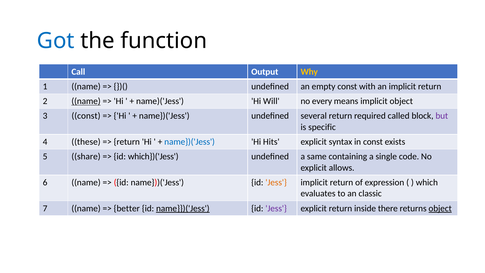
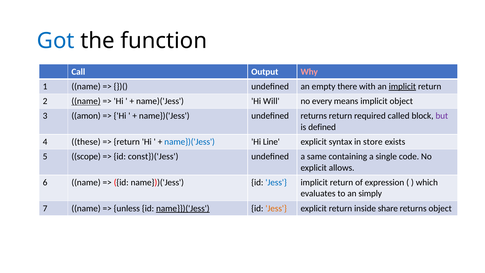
Why colour: yellow -> pink (309, 72)
empty const: const -> there (347, 86)
implicit underline: none -> present (402, 86)
3 const: const -> amon (86, 116)
undefined several: several -> returns (314, 116)
specific: specific -> defined (322, 127)
Hits: Hits -> Line (271, 142)
in const: const -> store (373, 142)
share: share -> scope (86, 156)
which})('Jess: which})('Jess -> const})('Jess (153, 156)
Jess colour: orange -> blue (276, 182)
classic: classic -> simply (370, 193)
better: better -> unless (127, 208)
Jess colour: purple -> orange (276, 208)
there: there -> share (388, 208)
object underline: present -> none (440, 208)
